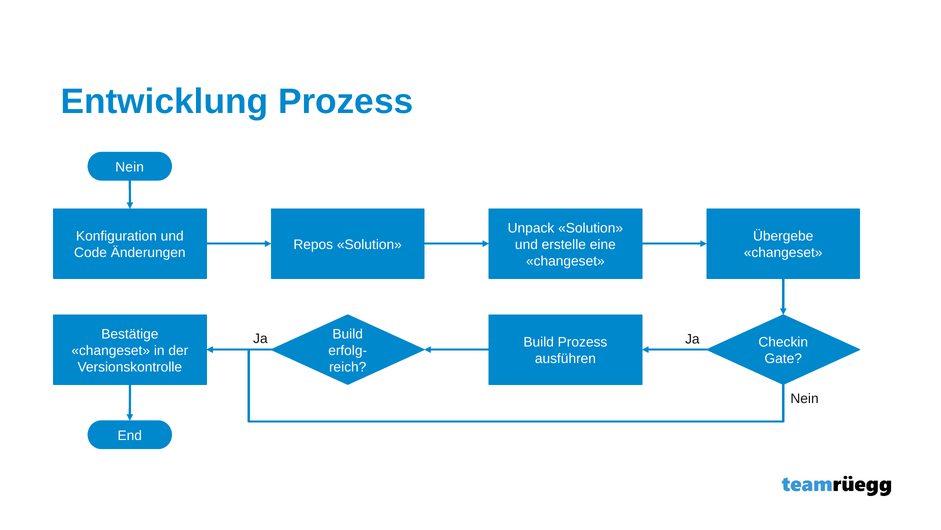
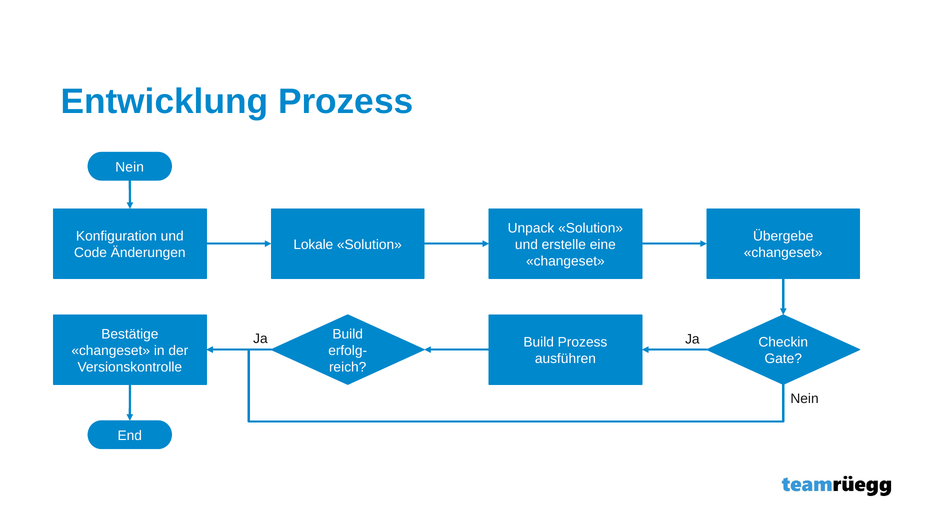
Repos: Repos -> Lokale (313, 244)
